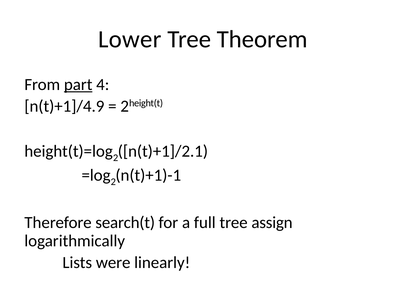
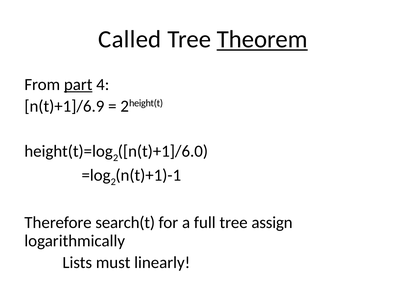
Lower: Lower -> Called (130, 39)
Theorem underline: none -> present (262, 39)
n(t)+1]/4.9: n(t)+1]/4.9 -> n(t)+1]/6.9 (64, 106)
n(t)+1]/2.1: n(t)+1]/2.1 -> n(t)+1]/6.0 (163, 151)
were: were -> must (113, 262)
